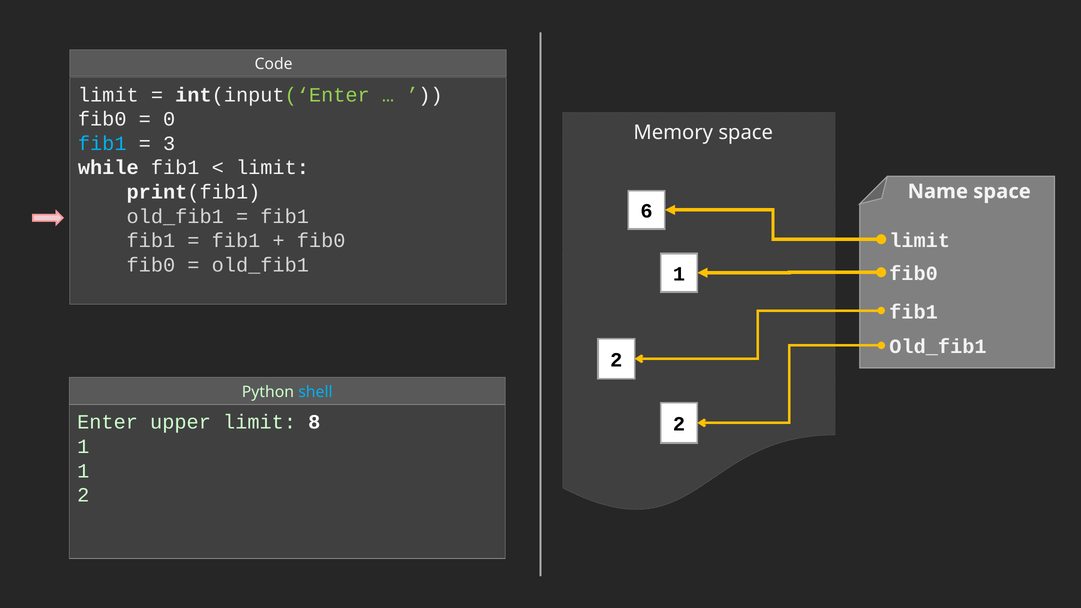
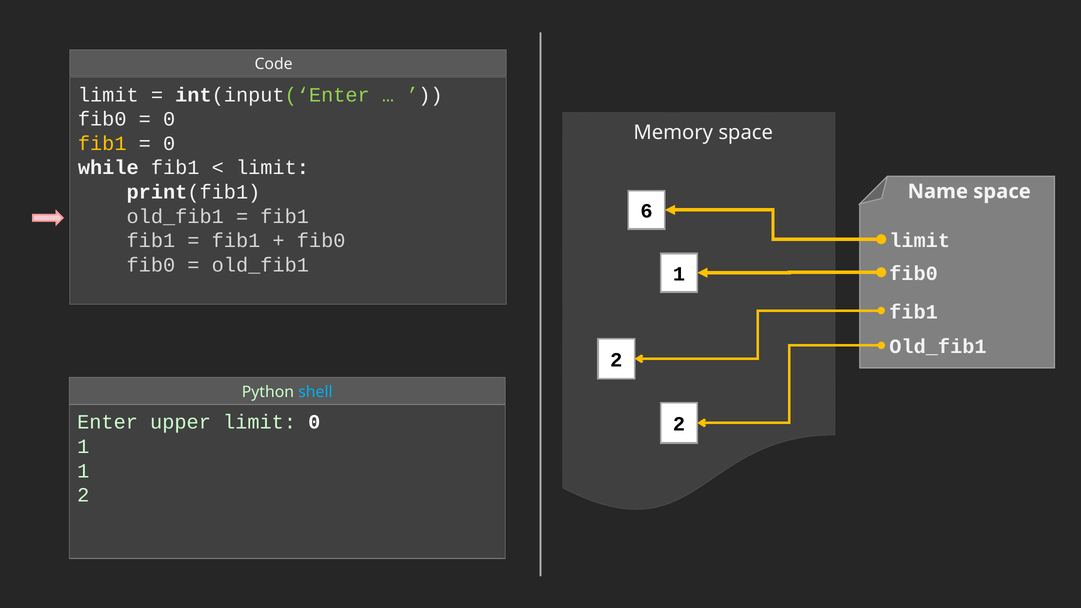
fib1 colour: light blue -> yellow (102, 143)
3: 3 -> 0 (169, 143)
limit 8: 8 -> 0 (314, 422)
